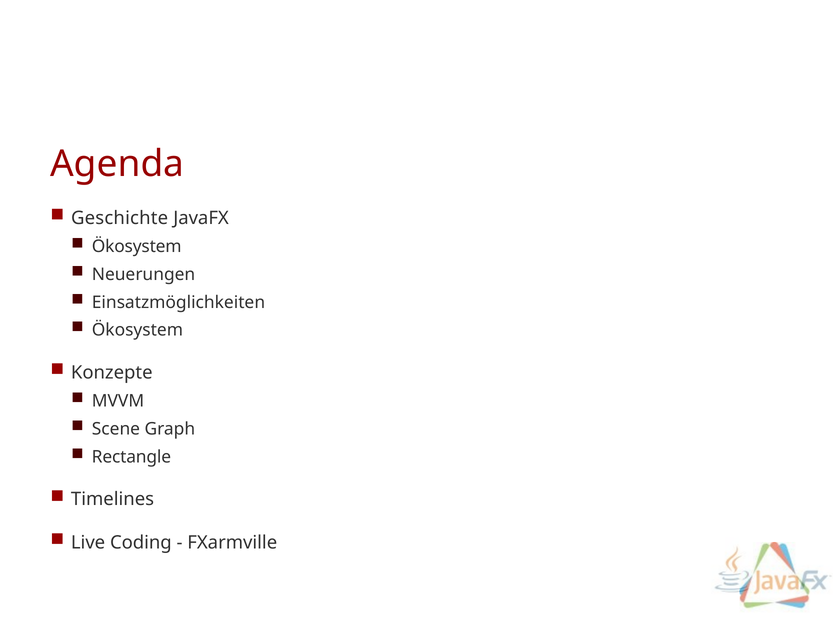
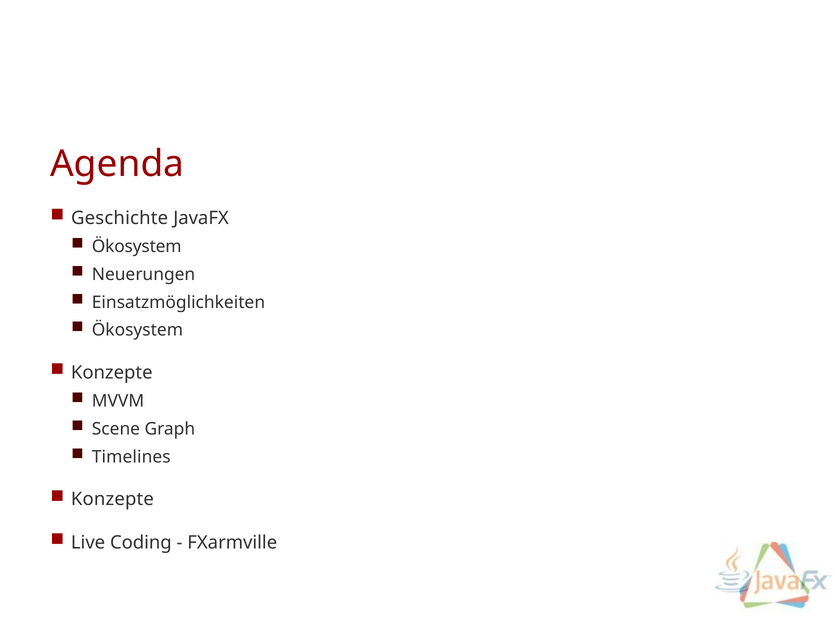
Rectangle: Rectangle -> Timelines (131, 457)
Timelines: Timelines -> Konzepte (112, 500)
